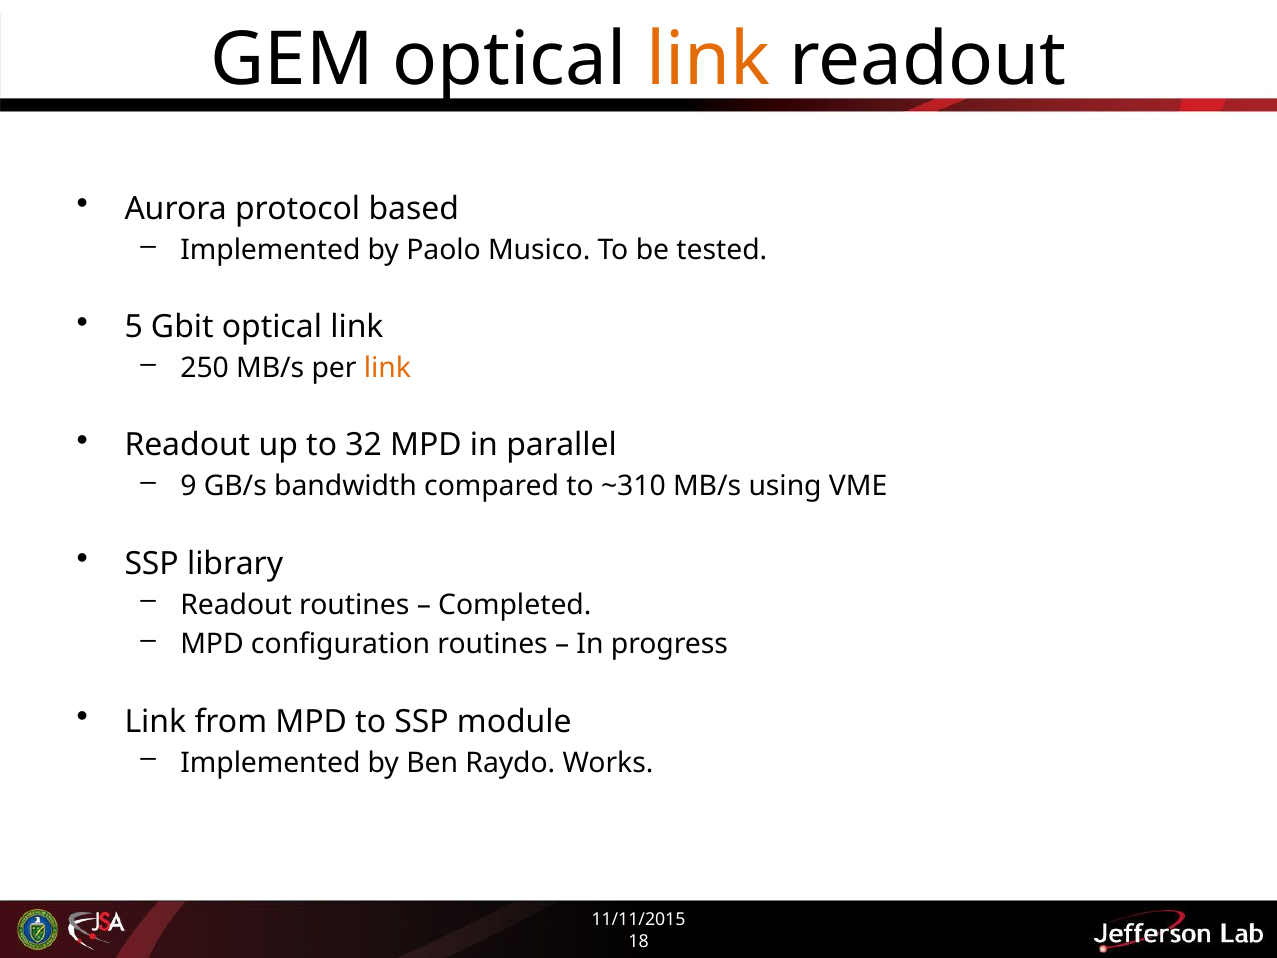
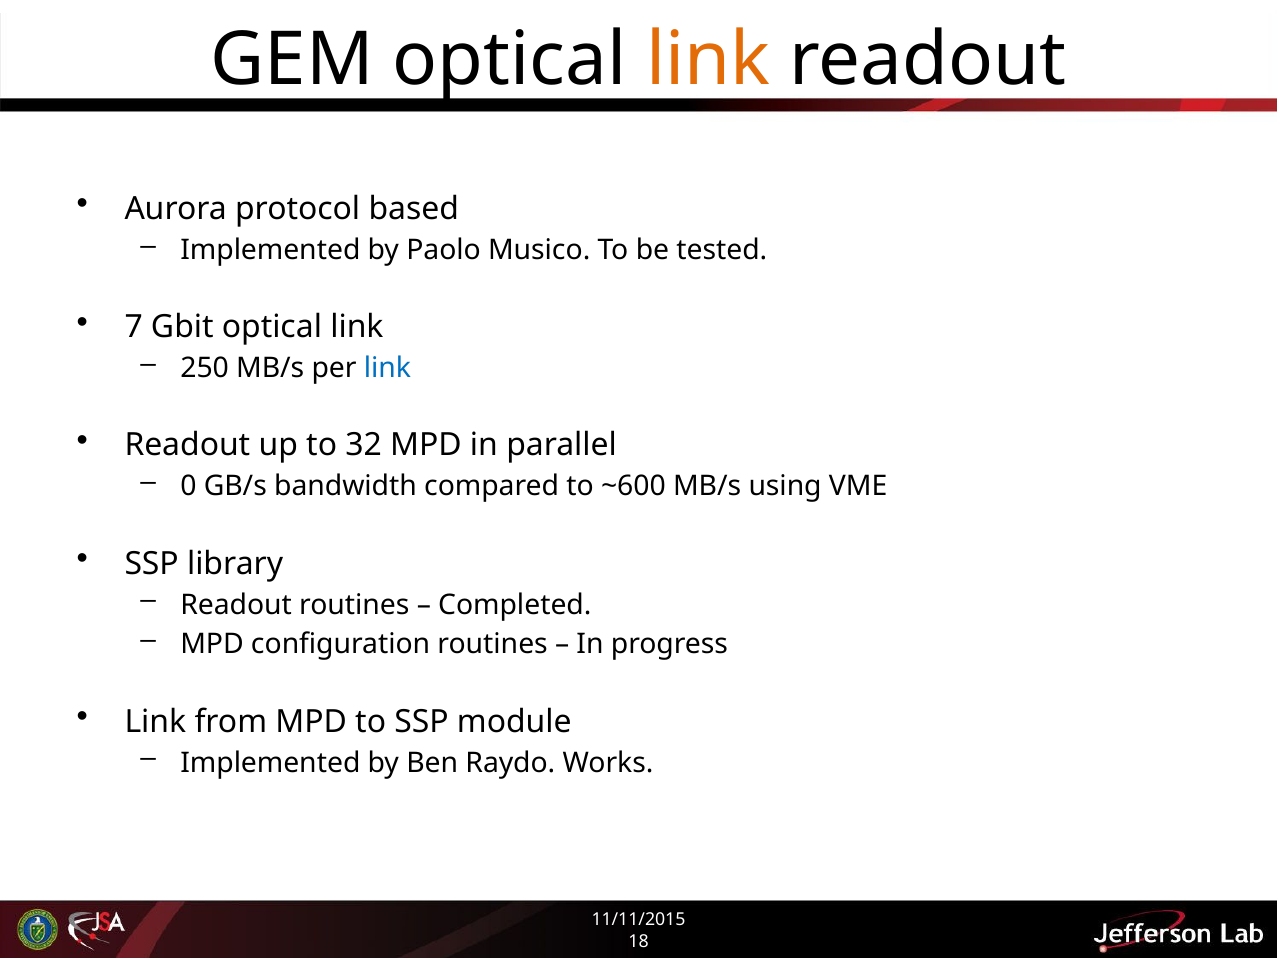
5: 5 -> 7 (134, 327)
link colour: orange -> blue (387, 368)
9: 9 -> 0 (188, 486)
~310: ~310 -> ~600 (633, 486)
